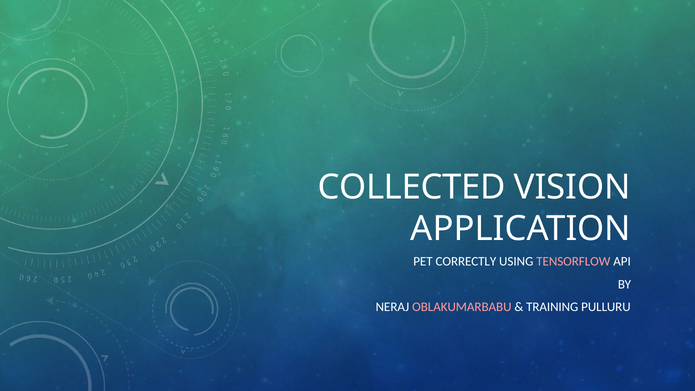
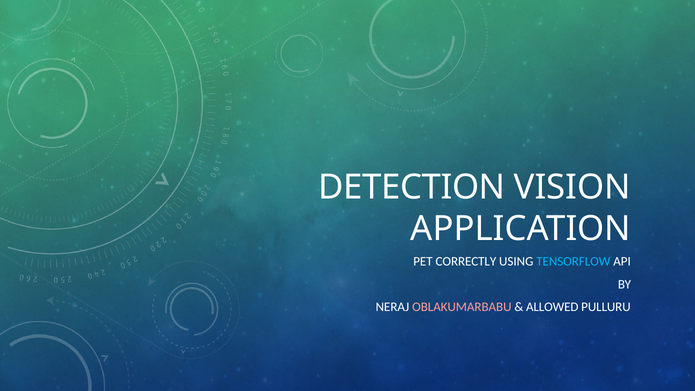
COLLECTED: COLLECTED -> DETECTION (412, 187)
TENSORFLOW colour: pink -> light blue (573, 261)
TRAINING: TRAINING -> ALLOWED (552, 307)
